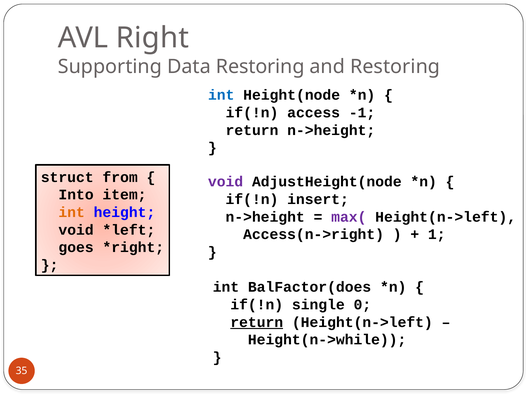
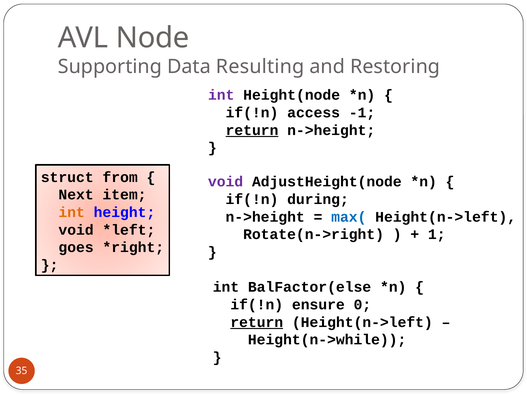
Right: Right -> Node (153, 38)
Data Restoring: Restoring -> Resulting (260, 67)
int colour: blue -> purple (221, 95)
return underline: none -> present (252, 130)
Into: Into -> Next (76, 195)
insert: insert -> during (318, 199)
max( colour: purple -> blue (349, 217)
Access(n->right: Access(n->right -> Rotate(n->right (314, 235)
BalFactor(does: BalFactor(does -> BalFactor(else (310, 287)
single: single -> ensure (318, 305)
